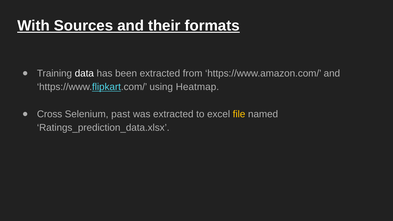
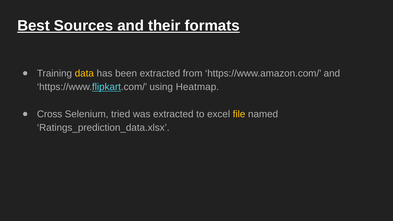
With: With -> Best (34, 26)
data colour: white -> yellow (84, 73)
past: past -> tried (121, 114)
